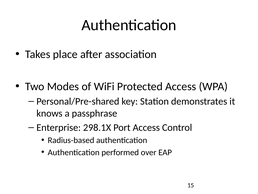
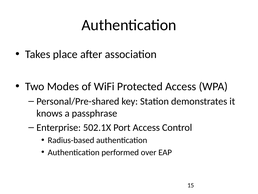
298.1X: 298.1X -> 502.1X (97, 127)
